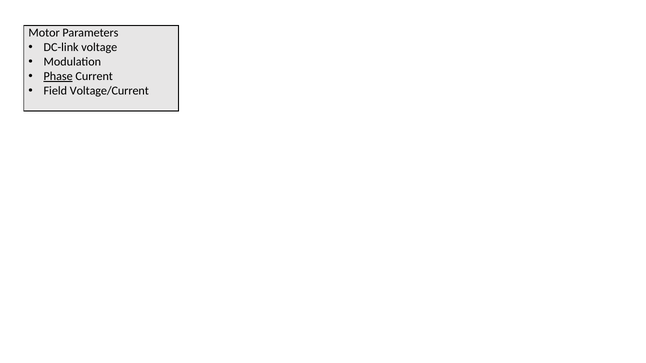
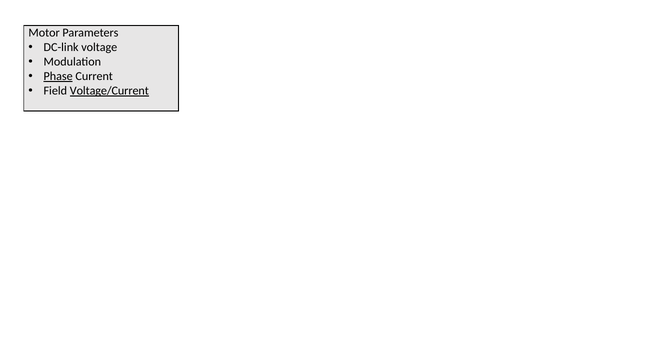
Voltage/Current underline: none -> present (109, 91)
